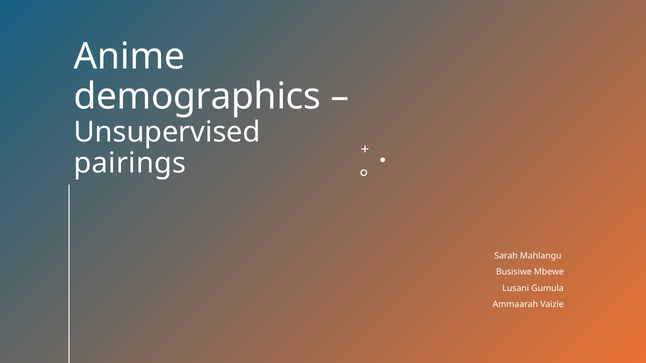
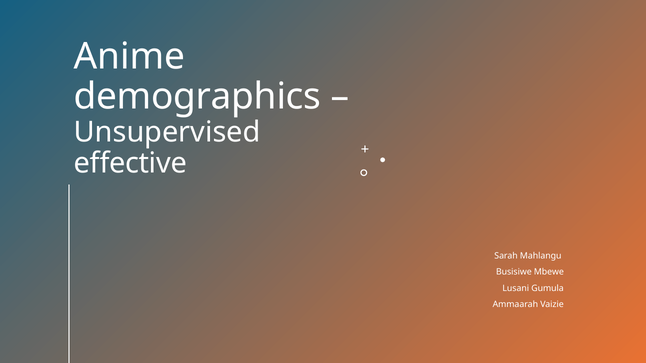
pairings: pairings -> effective (130, 163)
